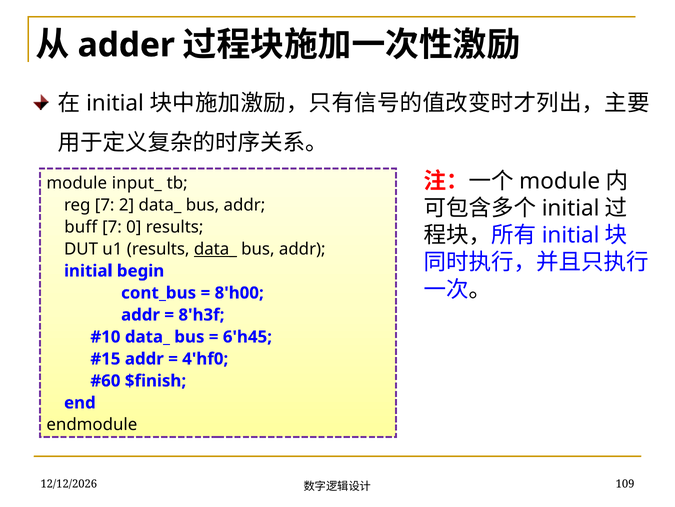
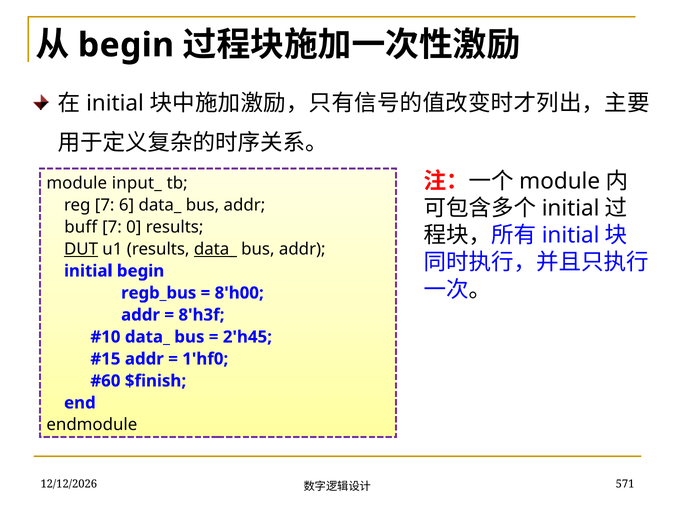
adder: adder -> begin (126, 45)
2: 2 -> 6 (127, 205)
DUT underline: none -> present (81, 249)
cont_bus: cont_bus -> regb_bus (159, 293)
6'h45: 6'h45 -> 2'h45 (247, 336)
4'hf0: 4'hf0 -> 1'hf0 (205, 358)
109: 109 -> 571 (625, 483)
